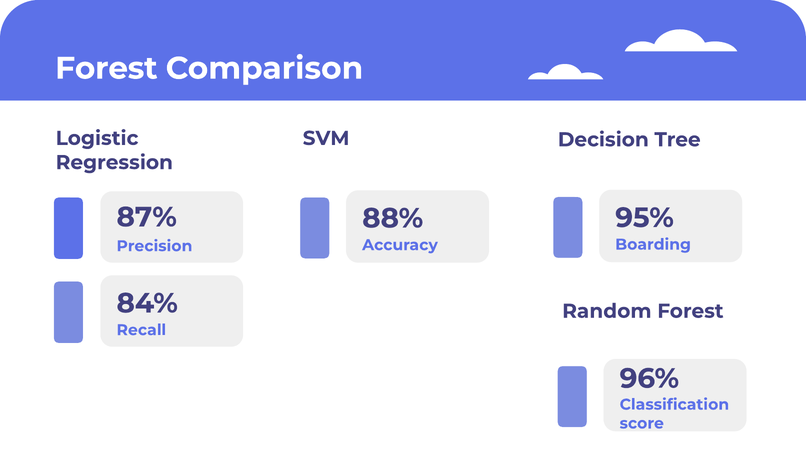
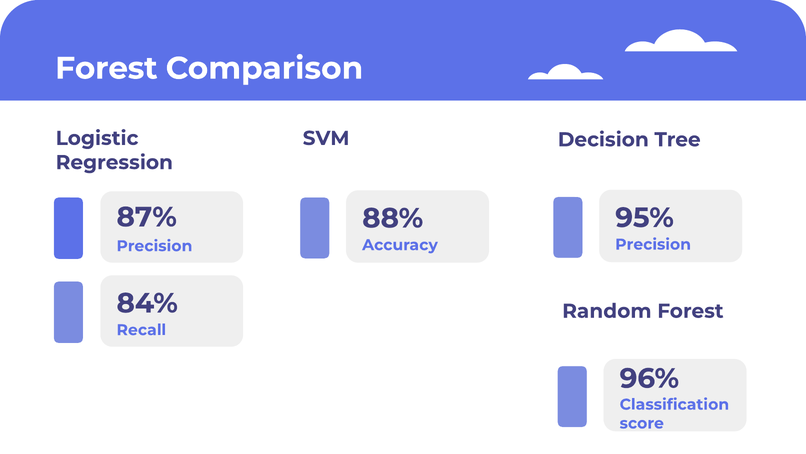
Boarding: Boarding -> Precision (653, 244)
